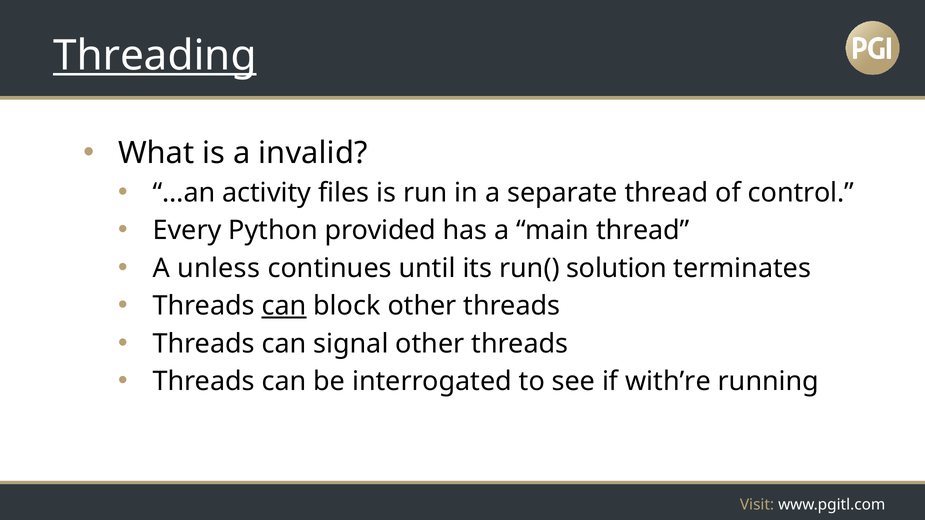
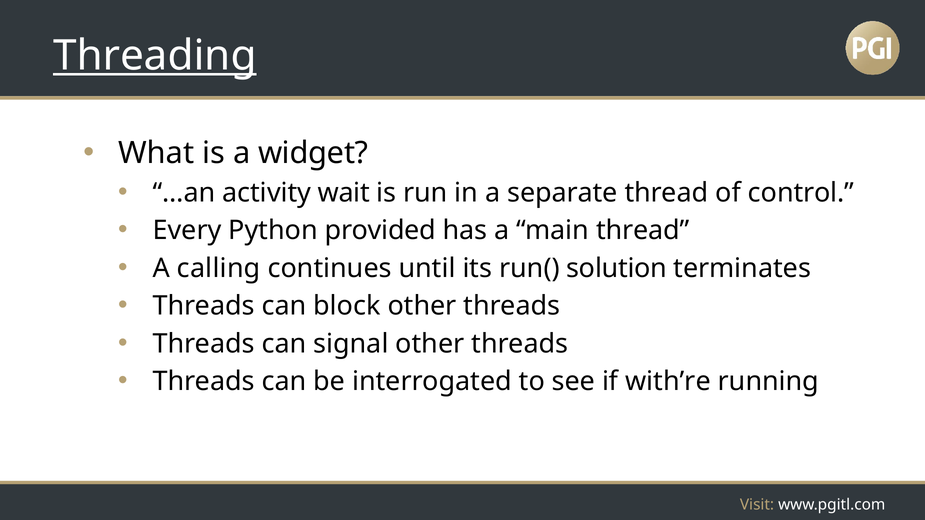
invalid: invalid -> widget (313, 153)
files: files -> wait (344, 193)
unless: unless -> calling (219, 268)
can underline: present -> none (284, 306)
